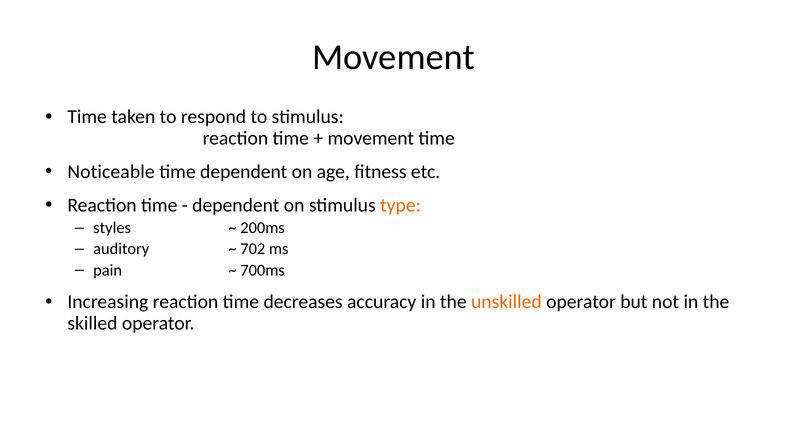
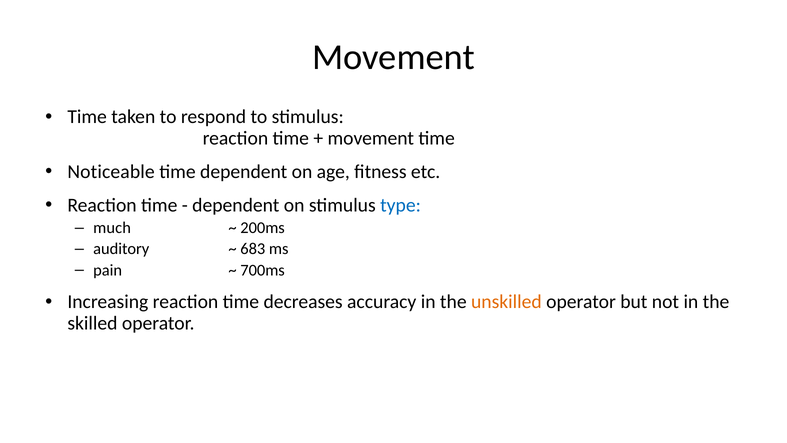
type colour: orange -> blue (401, 205)
styles: styles -> much (112, 228)
702: 702 -> 683 (253, 249)
